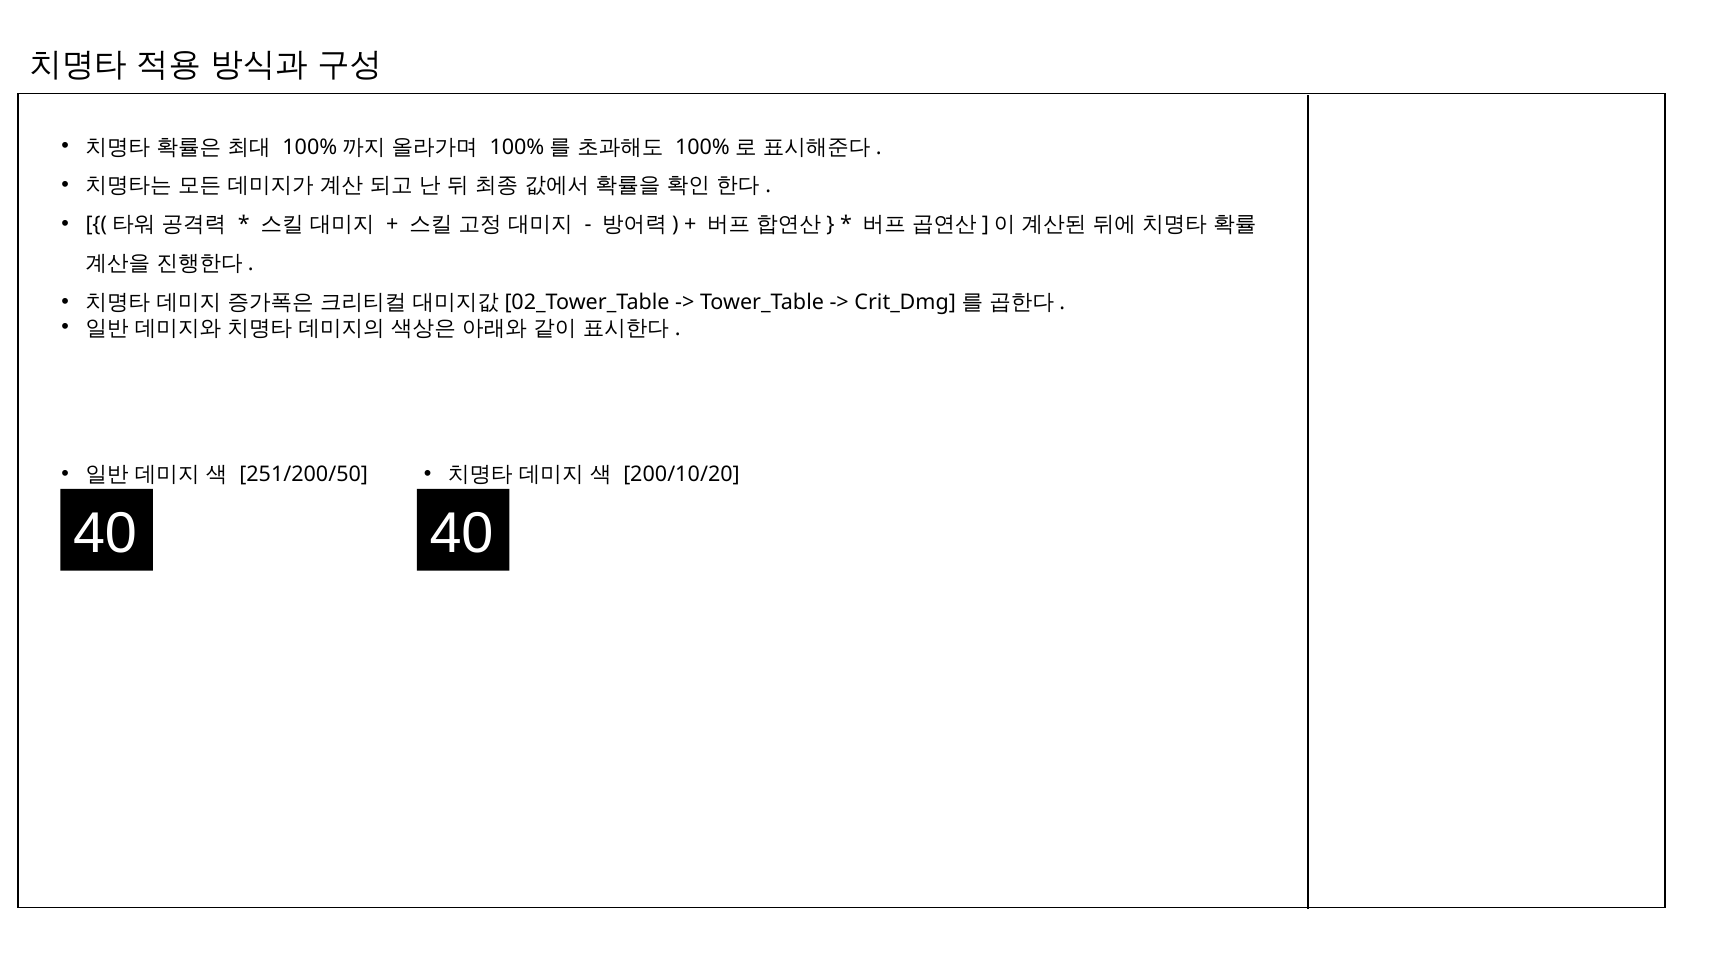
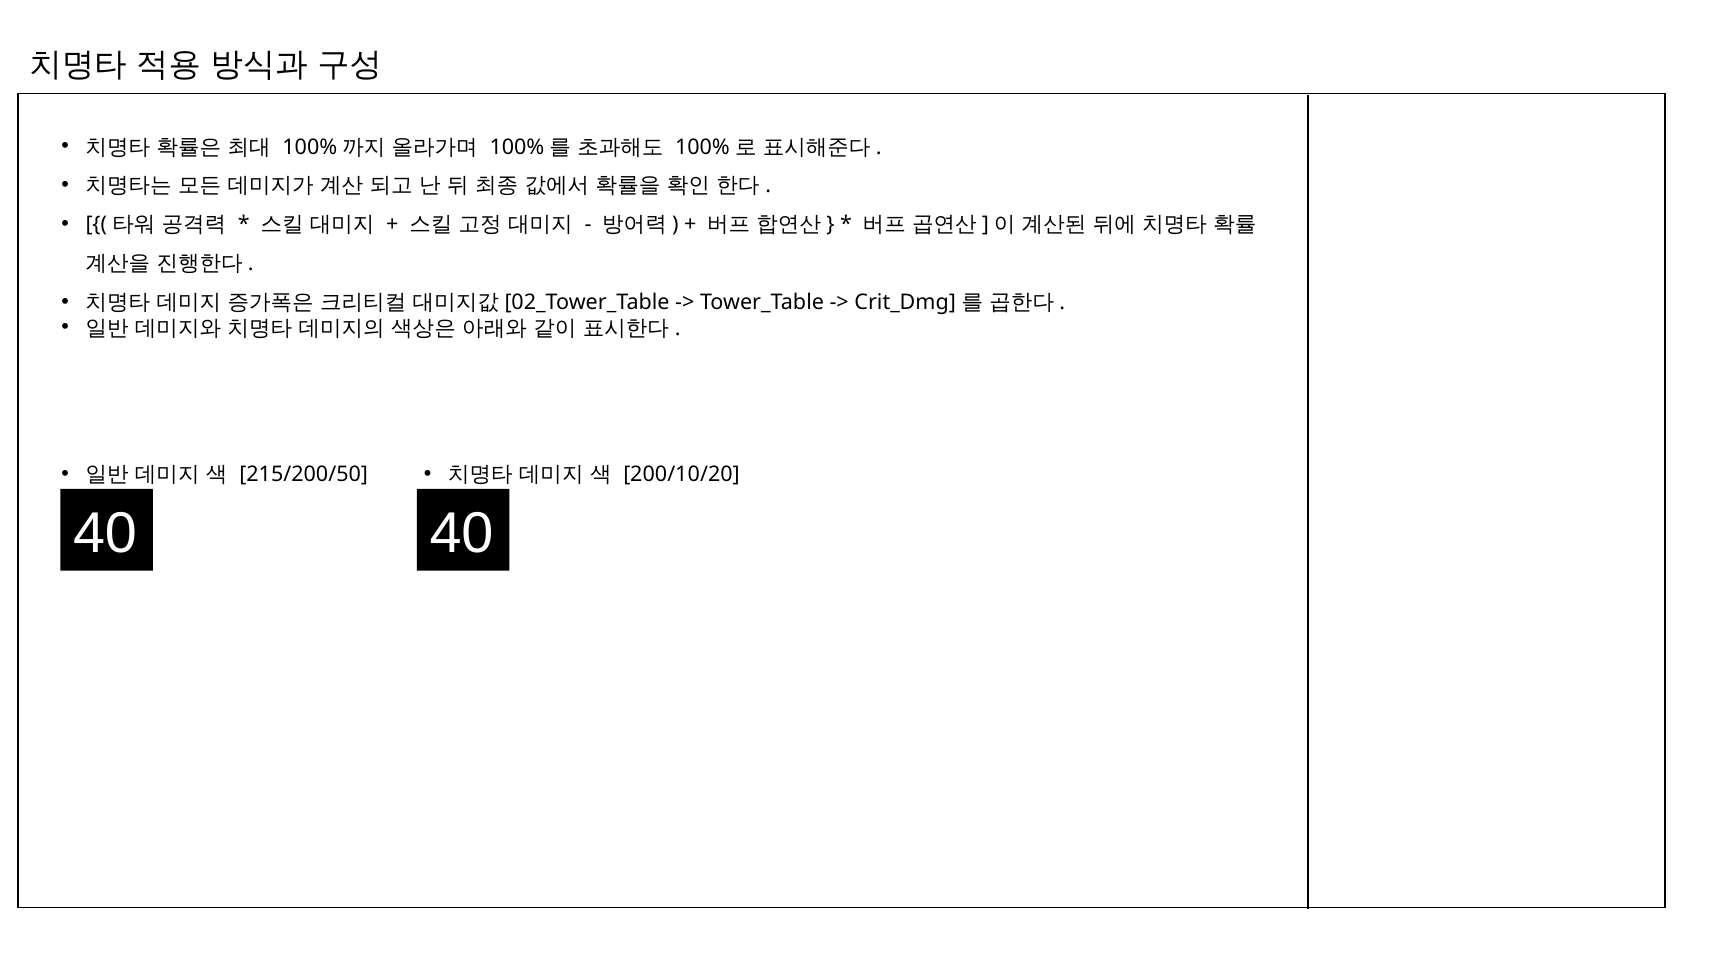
251/200/50: 251/200/50 -> 215/200/50 (304, 475)
